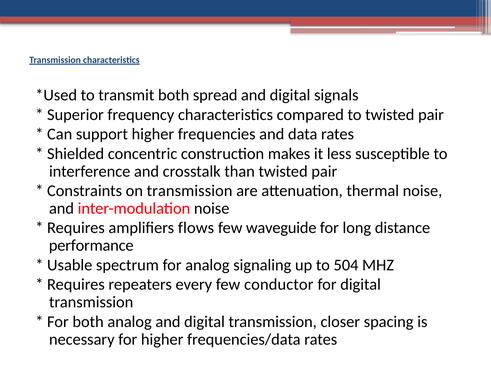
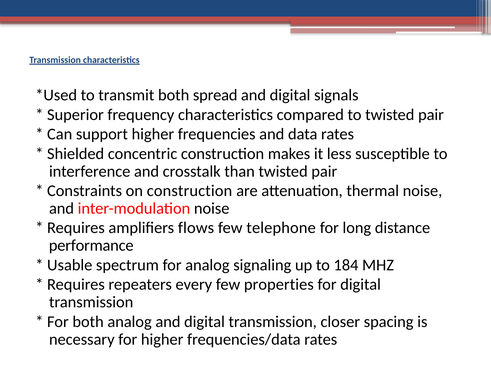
on transmission: transmission -> construction (190, 191)
waveguide: waveguide -> telephone (281, 228)
504: 504 -> 184 (346, 265)
conductor: conductor -> properties (279, 285)
